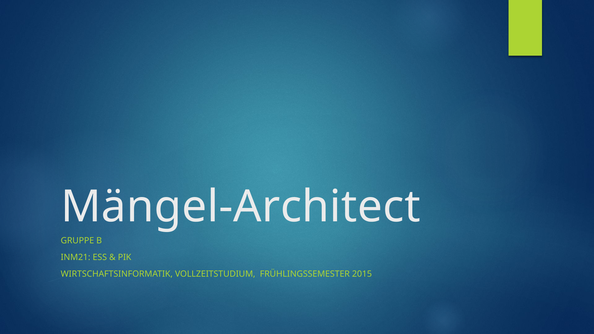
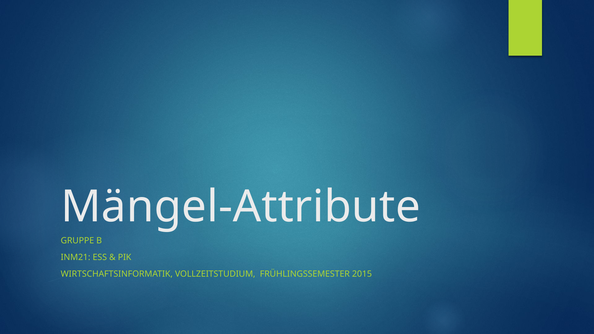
Mängel-Architect: Mängel-Architect -> Mängel-Attribute (241, 207)
